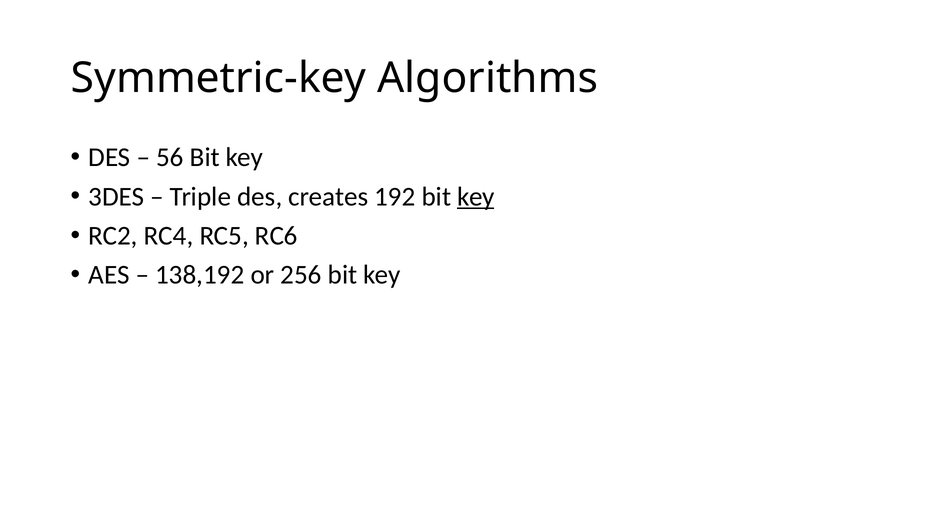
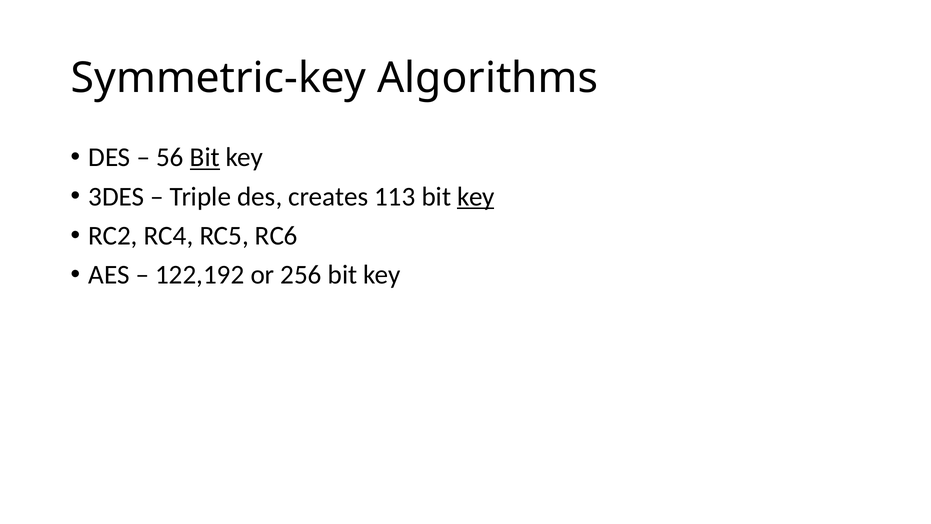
Bit underline: none -> present (205, 157)
192: 192 -> 113 (395, 196)
138,192: 138,192 -> 122,192 (200, 275)
